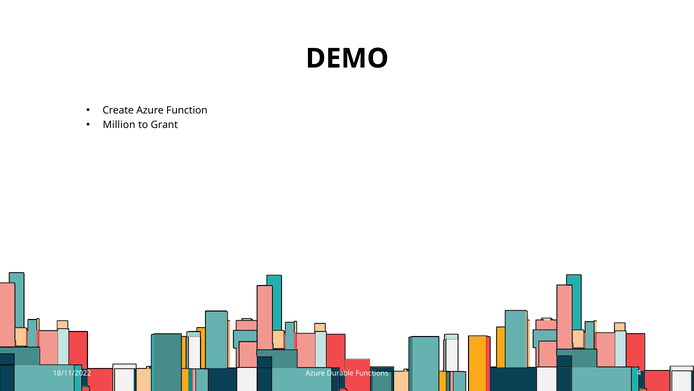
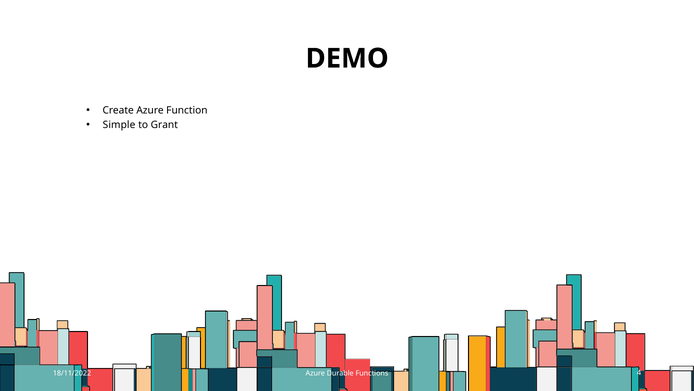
Million: Million -> Simple (119, 125)
